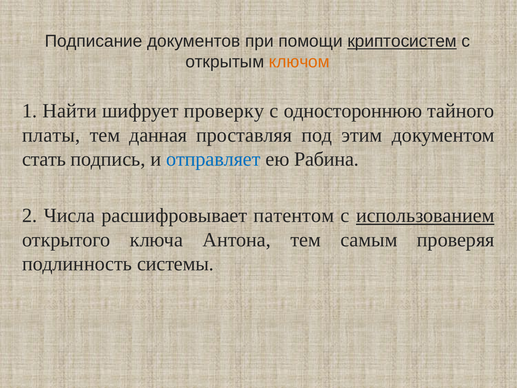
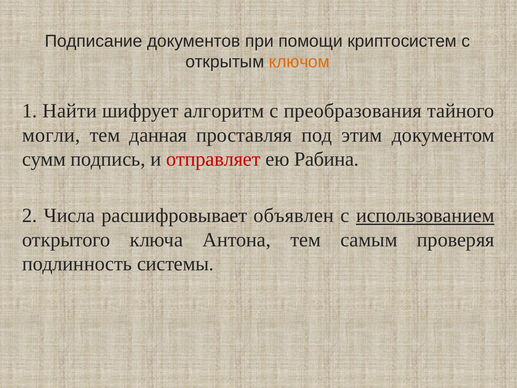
криптосистем underline: present -> none (402, 41)
проверку: проверку -> алгоритм (224, 111)
одностороннюю: одностороннюю -> преобразования (353, 111)
платы: платы -> могли (51, 135)
стать: стать -> сумм (44, 159)
отправляет colour: blue -> red (213, 159)
патентом: патентом -> объявлен (294, 215)
